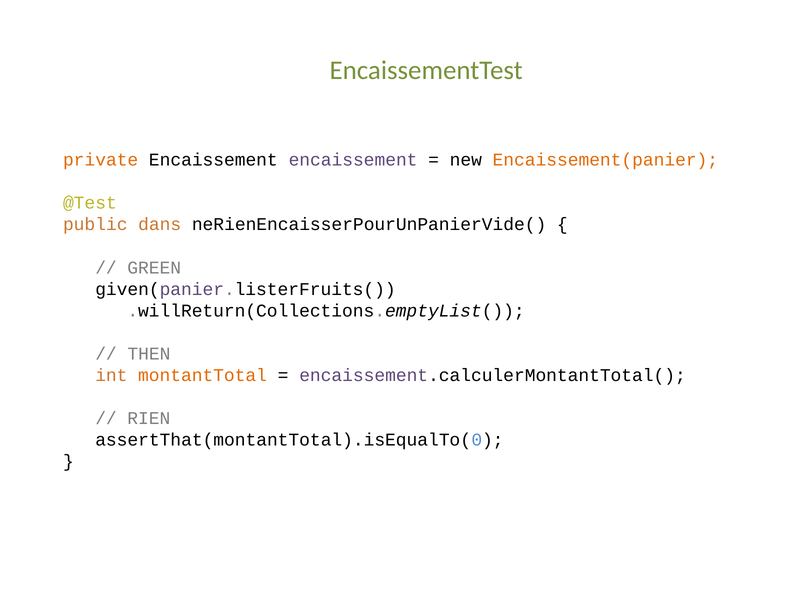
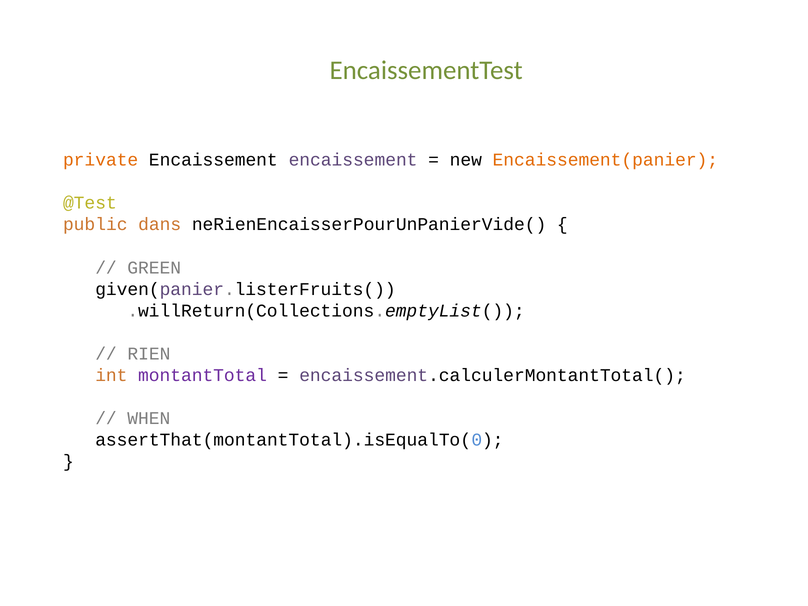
THEN: THEN -> RIEN (149, 354)
montantTotal colour: orange -> purple (203, 375)
RIEN: RIEN -> WHEN (149, 418)
